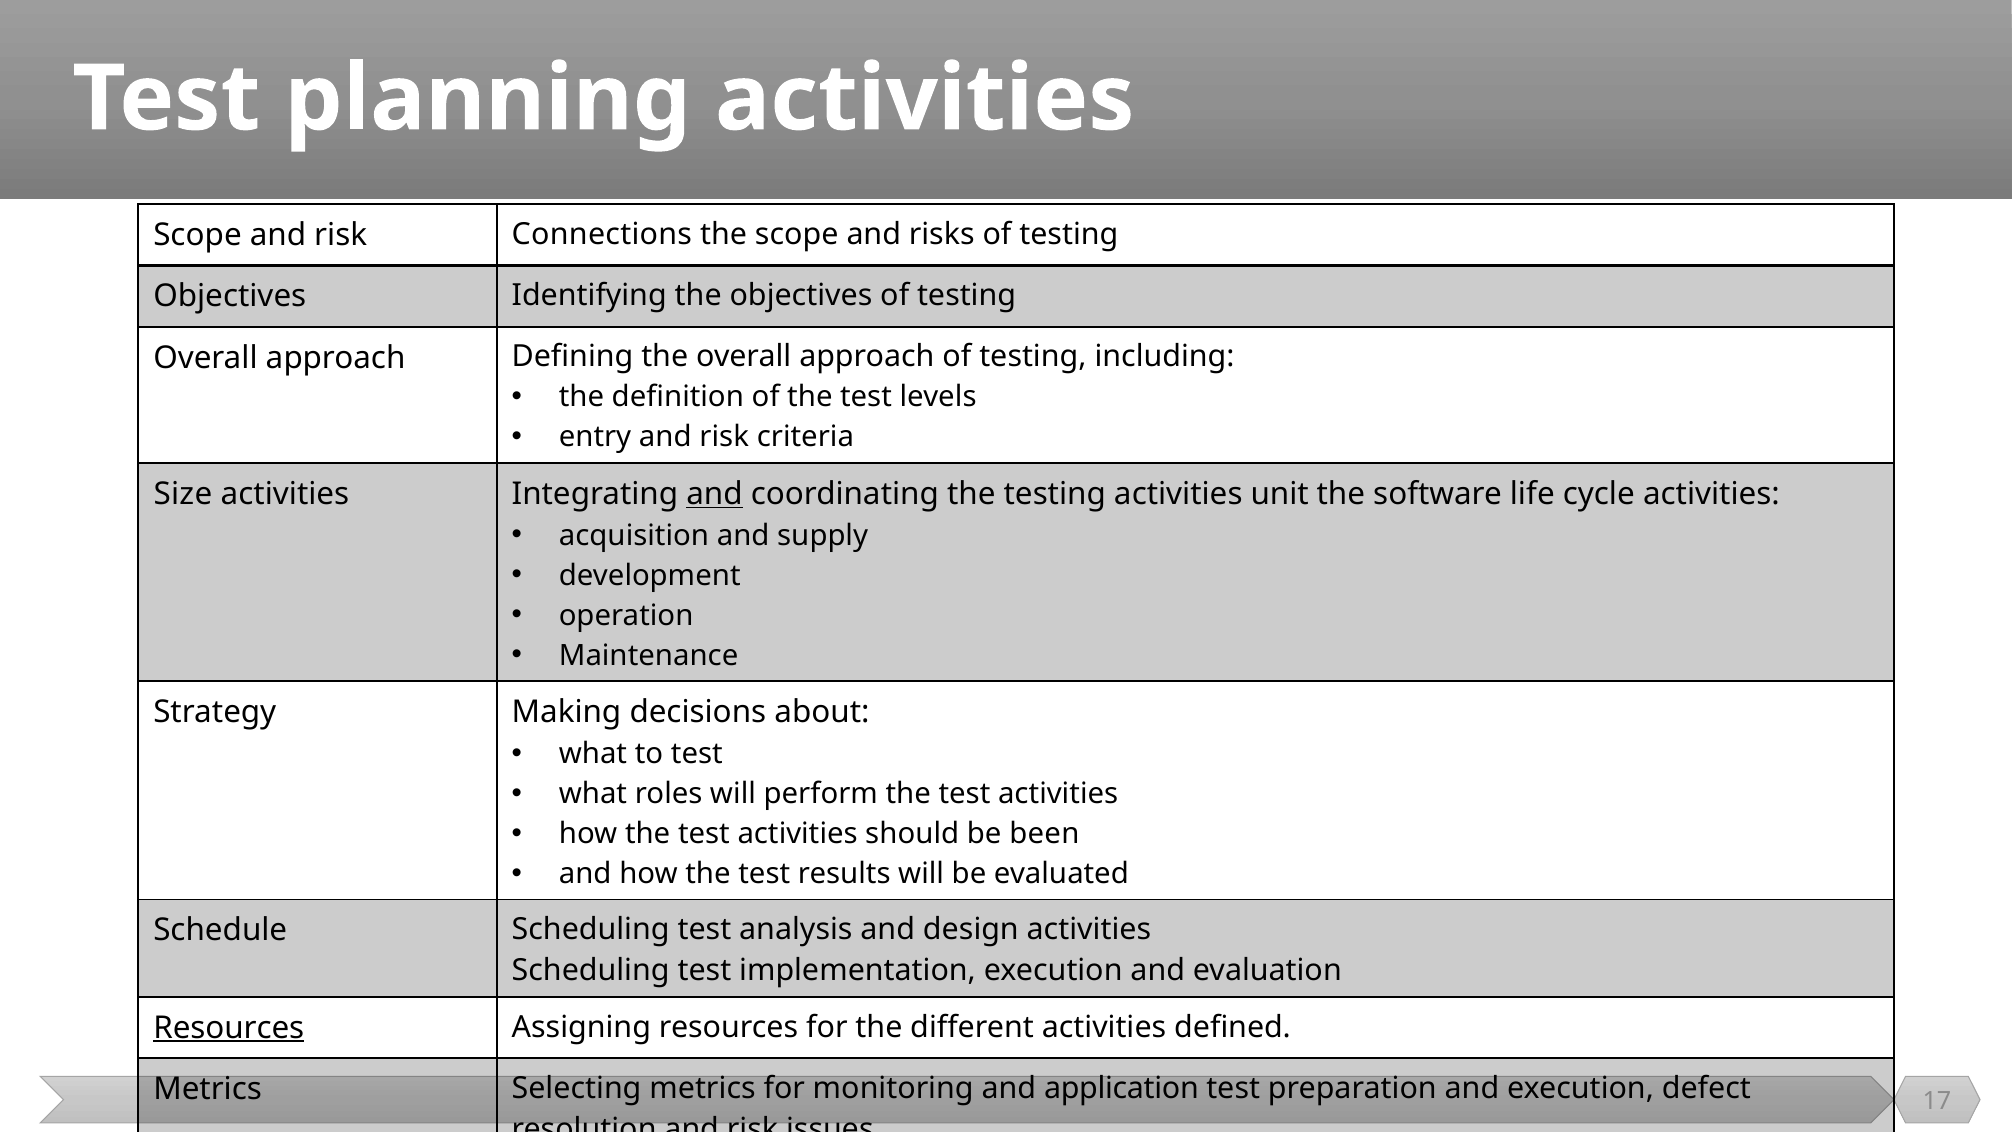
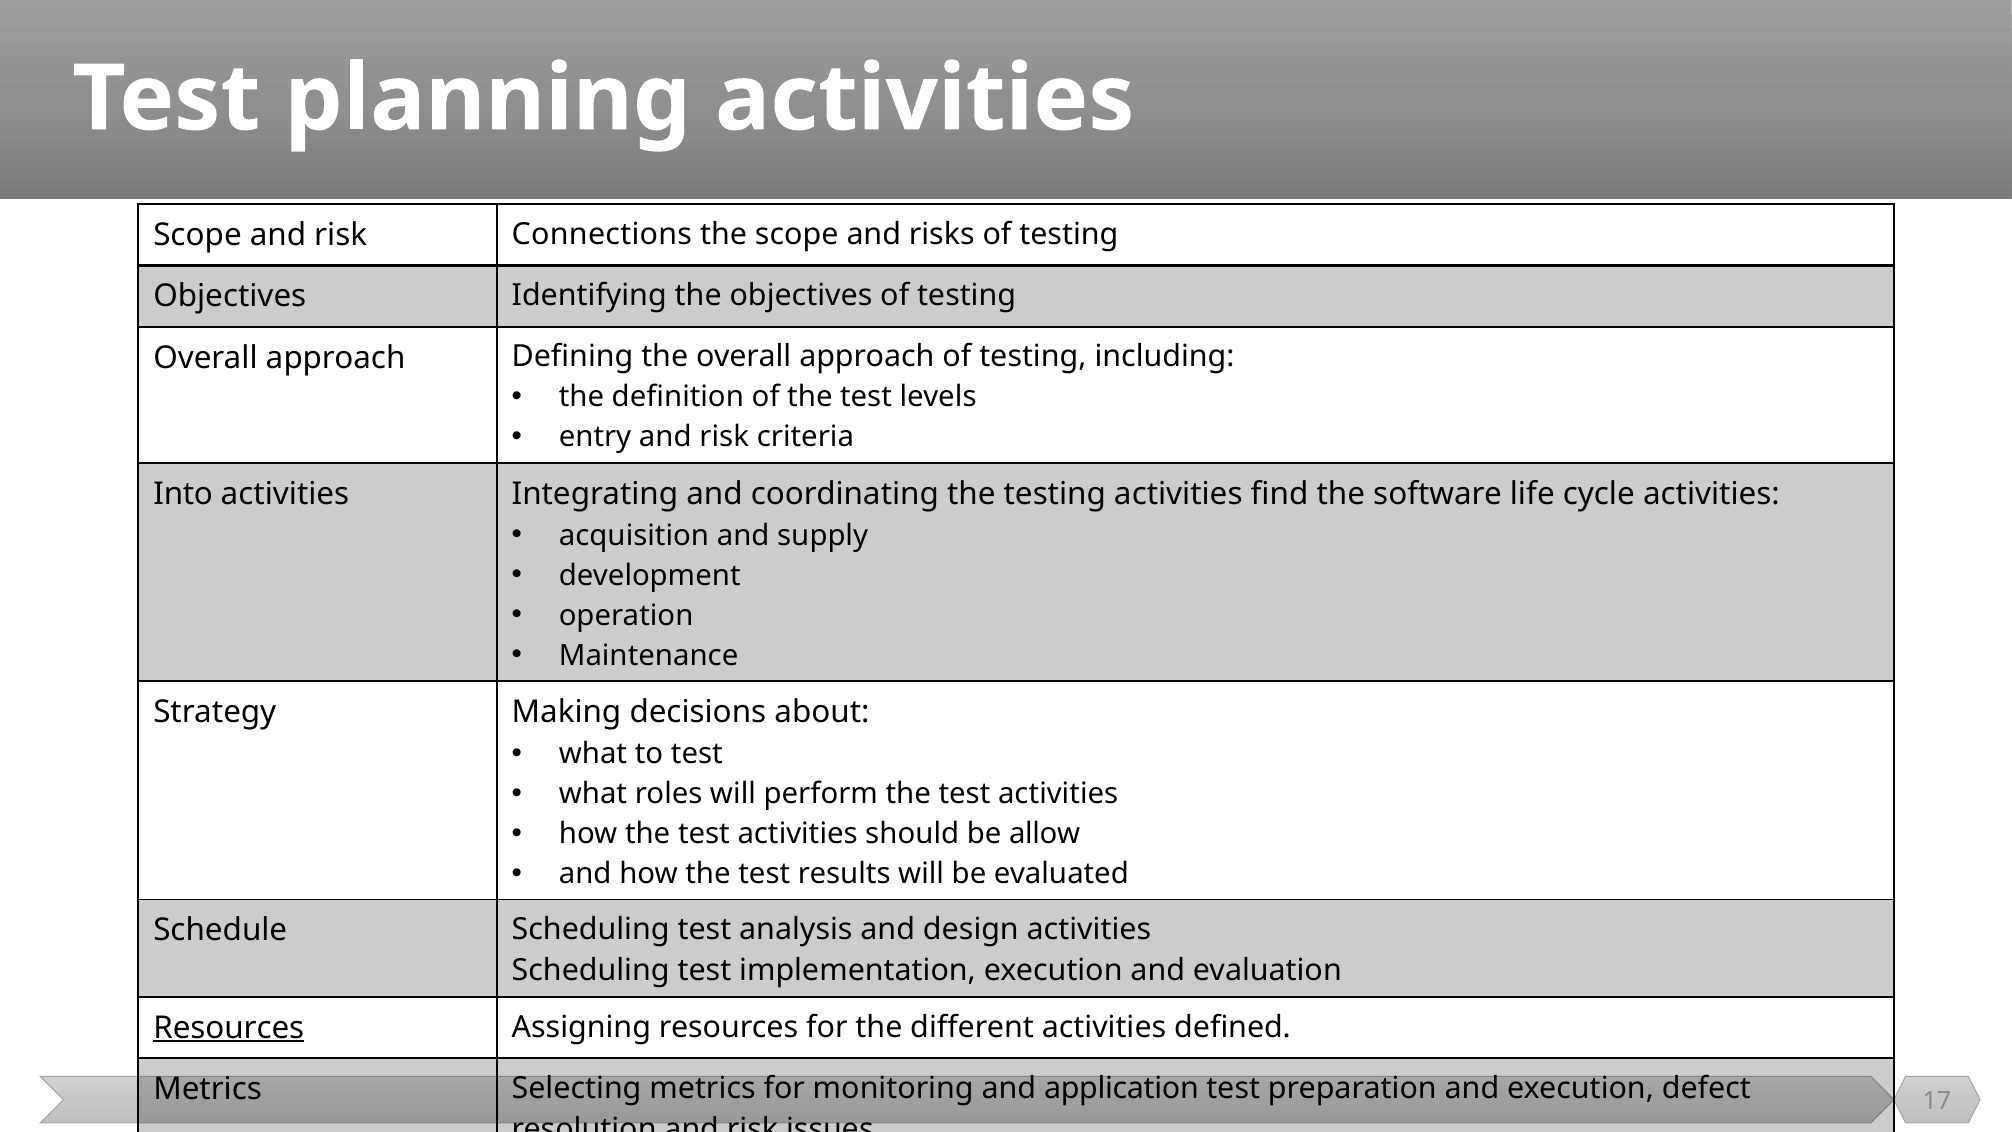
Size: Size -> Into (183, 494)
and underline: present -> none (715, 494)
unit: unit -> find (1280, 494)
been: been -> allow (1045, 833)
